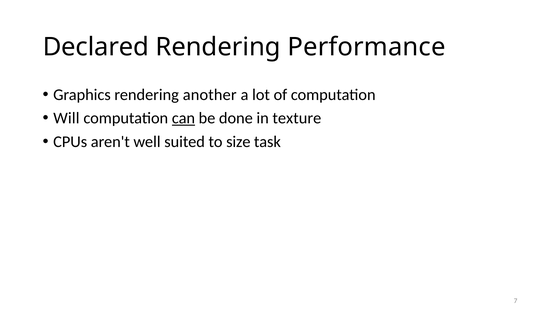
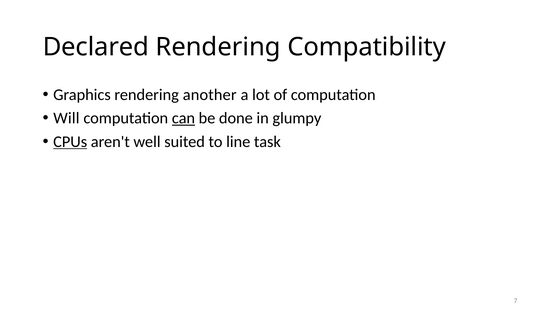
Performance: Performance -> Compatibility (367, 47)
texture: texture -> glumpy (297, 118)
CPUs underline: none -> present (70, 142)
size: size -> line (238, 142)
